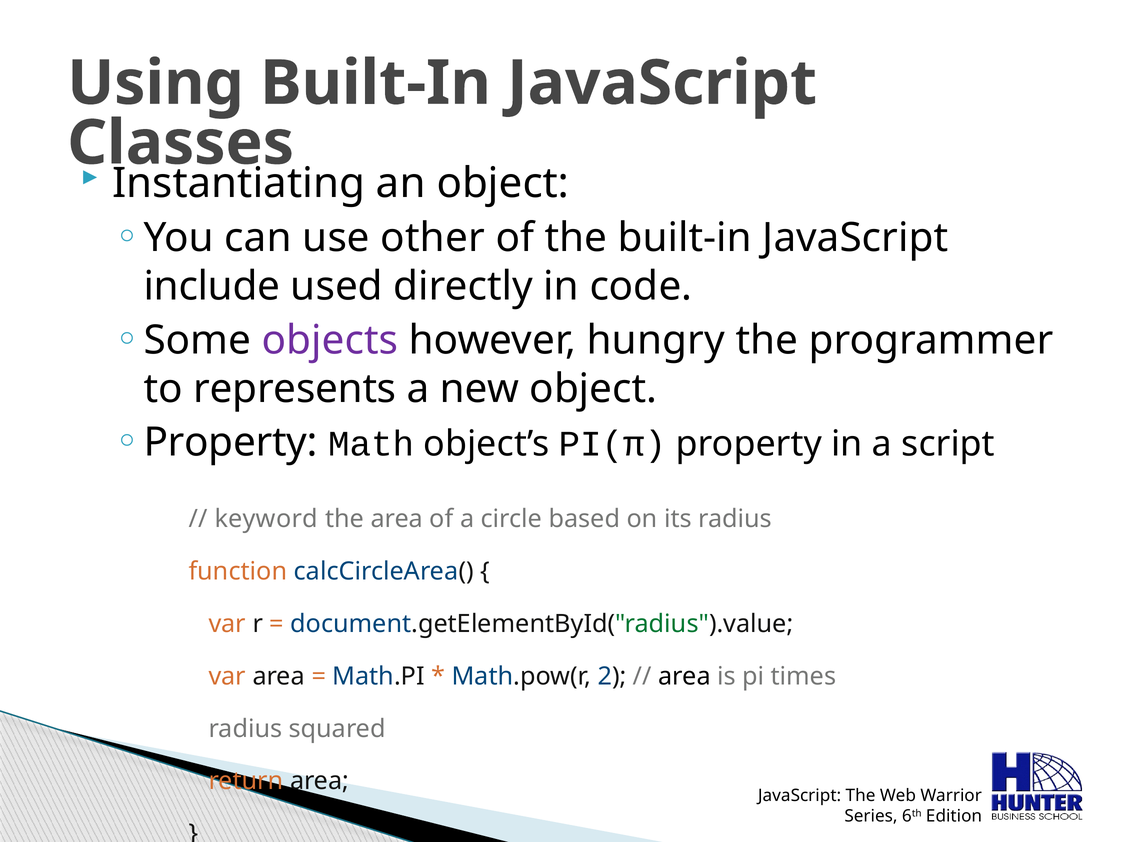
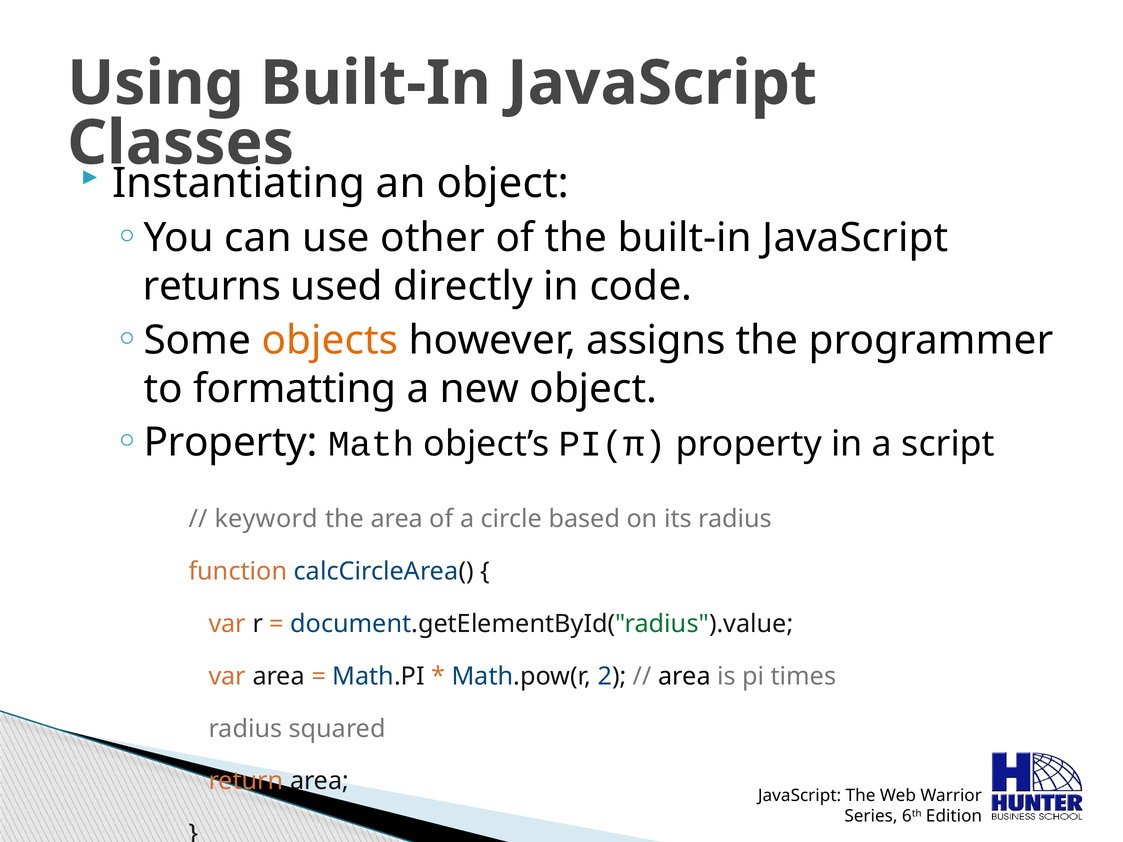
include: include -> returns (212, 287)
objects colour: purple -> orange (330, 340)
hungry: hungry -> assigns (656, 340)
represents: represents -> formatting (295, 389)
